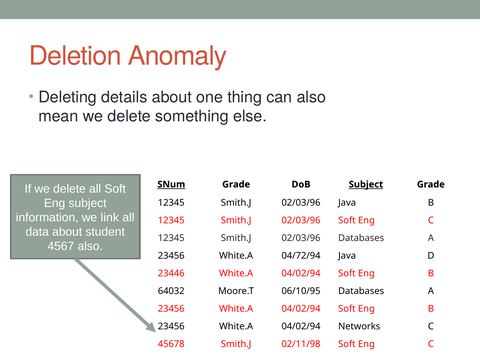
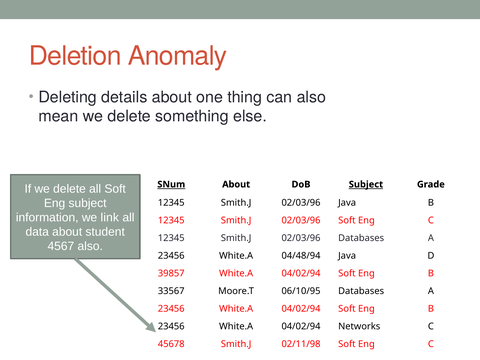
SNum Grade: Grade -> About (236, 184)
04/72/94: 04/72/94 -> 04/48/94 (301, 256)
23446: 23446 -> 39857 (171, 273)
64032: 64032 -> 33567 (171, 291)
